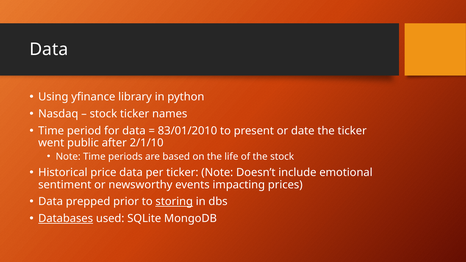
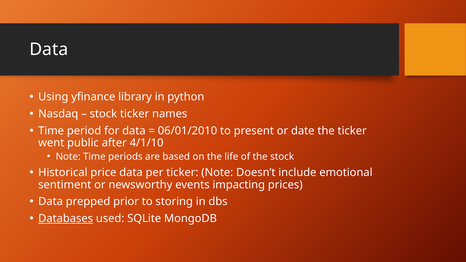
83/01/2010: 83/01/2010 -> 06/01/2010 (188, 131)
2/1/10: 2/1/10 -> 4/1/10 (147, 143)
storing underline: present -> none (174, 202)
